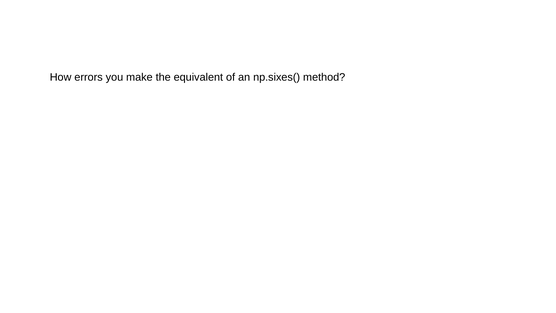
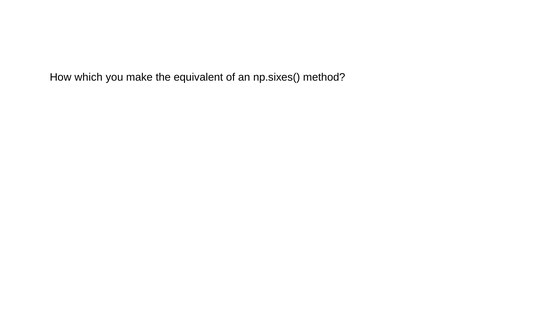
errors: errors -> which (89, 77)
